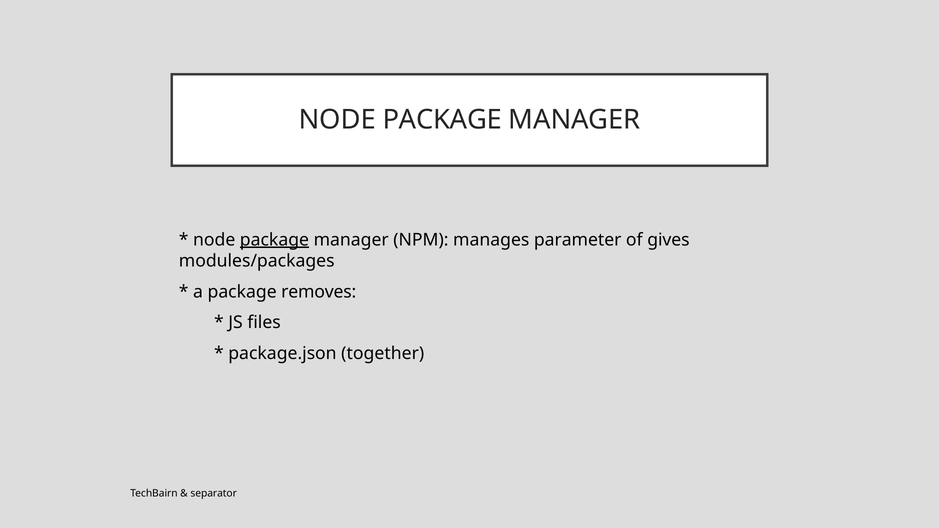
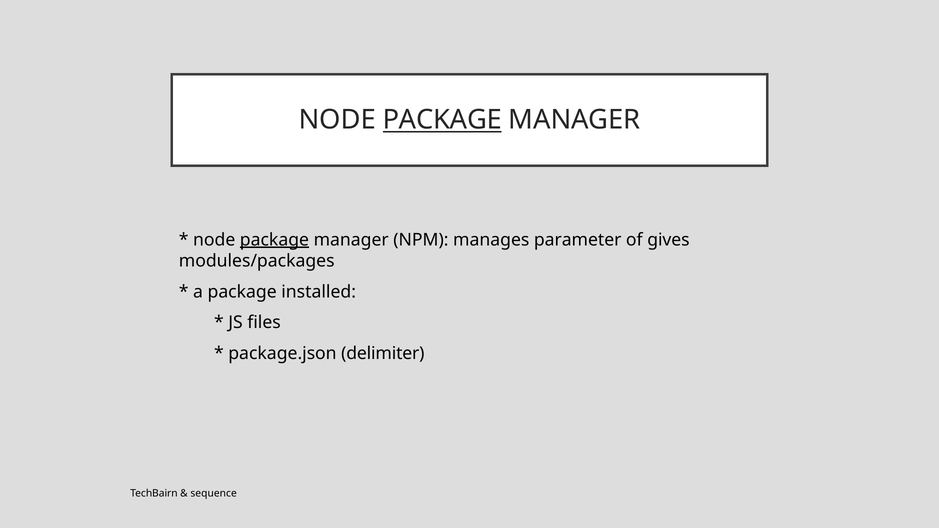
PACKAGE underline: none -> present (442, 120)
removes: removes -> installed (319, 292)
together: together -> delimiter (383, 354)
separator: separator -> sequence (214, 493)
